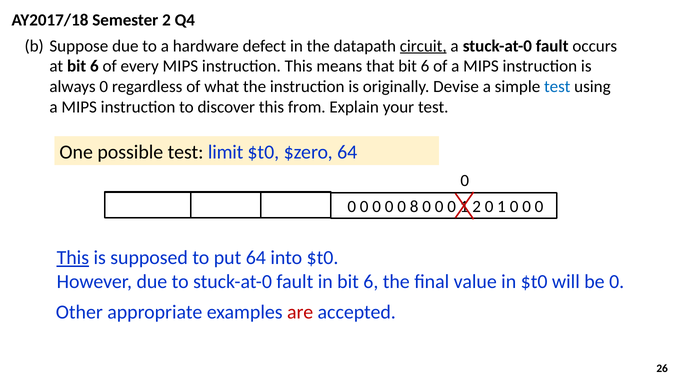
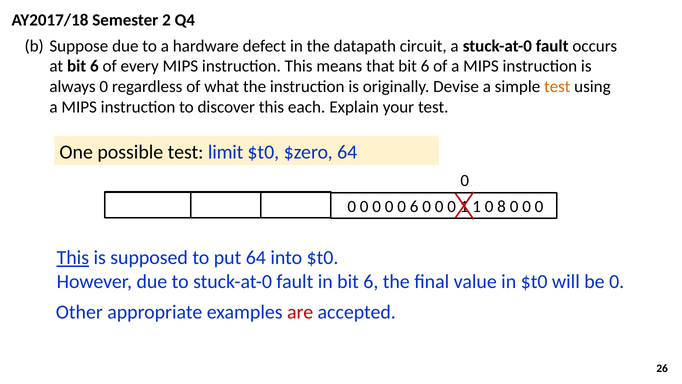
circuit underline: present -> none (423, 46)
test colour: blue -> orange (557, 87)
from: from -> each (307, 107)
0 8: 8 -> 6 (414, 206)
1 2: 2 -> 1 (477, 206)
1: 1 -> 8 (502, 206)
